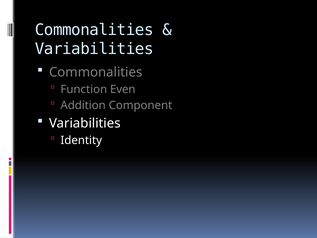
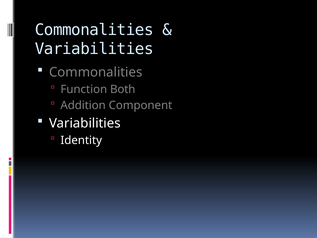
Even: Even -> Both (123, 89)
